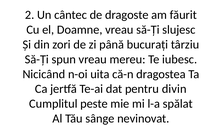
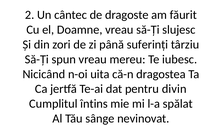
bucurați: bucurați -> suferinți (147, 44)
peste: peste -> întins (94, 104)
